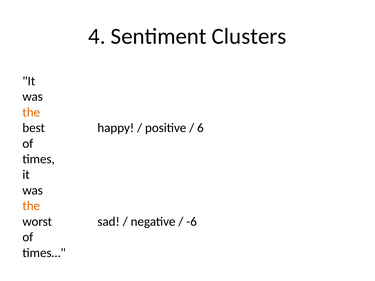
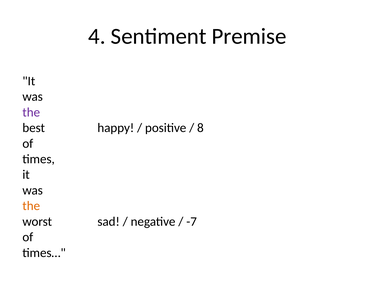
Clusters: Clusters -> Premise (249, 36)
the colour: orange -> purple (31, 112)
6: 6 -> 8 (200, 128)
-6: -6 -> -7 (192, 222)
